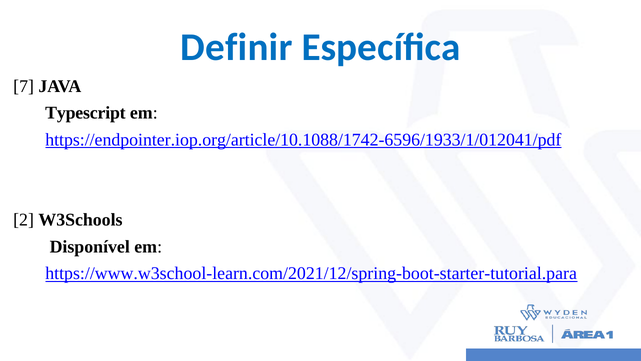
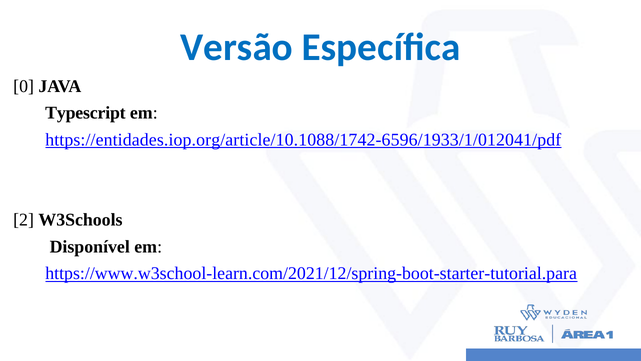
Definir: Definir -> Versão (237, 47)
7: 7 -> 0 (24, 86)
https://endpointer.iop.org/article/10.1088/1742-6596/1933/1/012041/pdf: https://endpointer.iop.org/article/10.1088/1742-6596/1933/1/012041/pdf -> https://entidades.iop.org/article/10.1088/1742-6596/1933/1/012041/pdf (303, 140)
